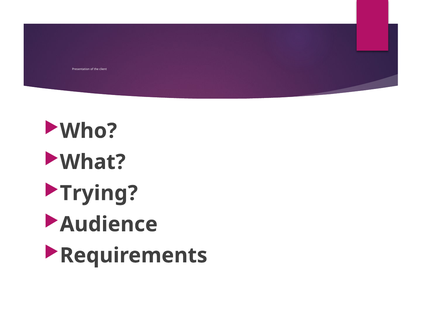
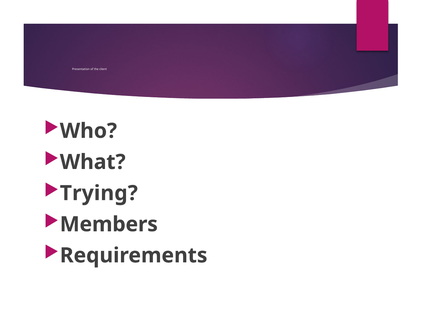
Audience: Audience -> Members (109, 224)
